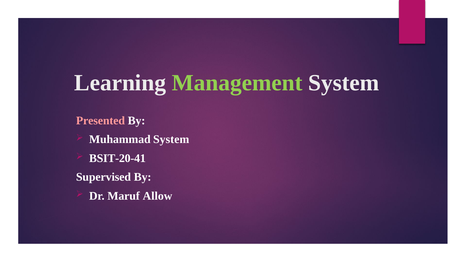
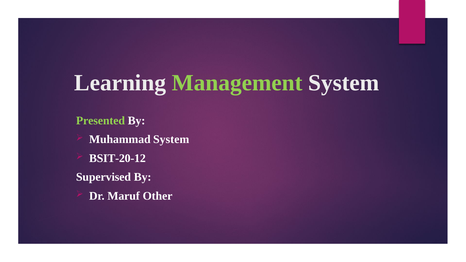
Presented colour: pink -> light green (100, 121)
BSIT-20-41: BSIT-20-41 -> BSIT-20-12 (117, 158)
Allow: Allow -> Other (158, 196)
